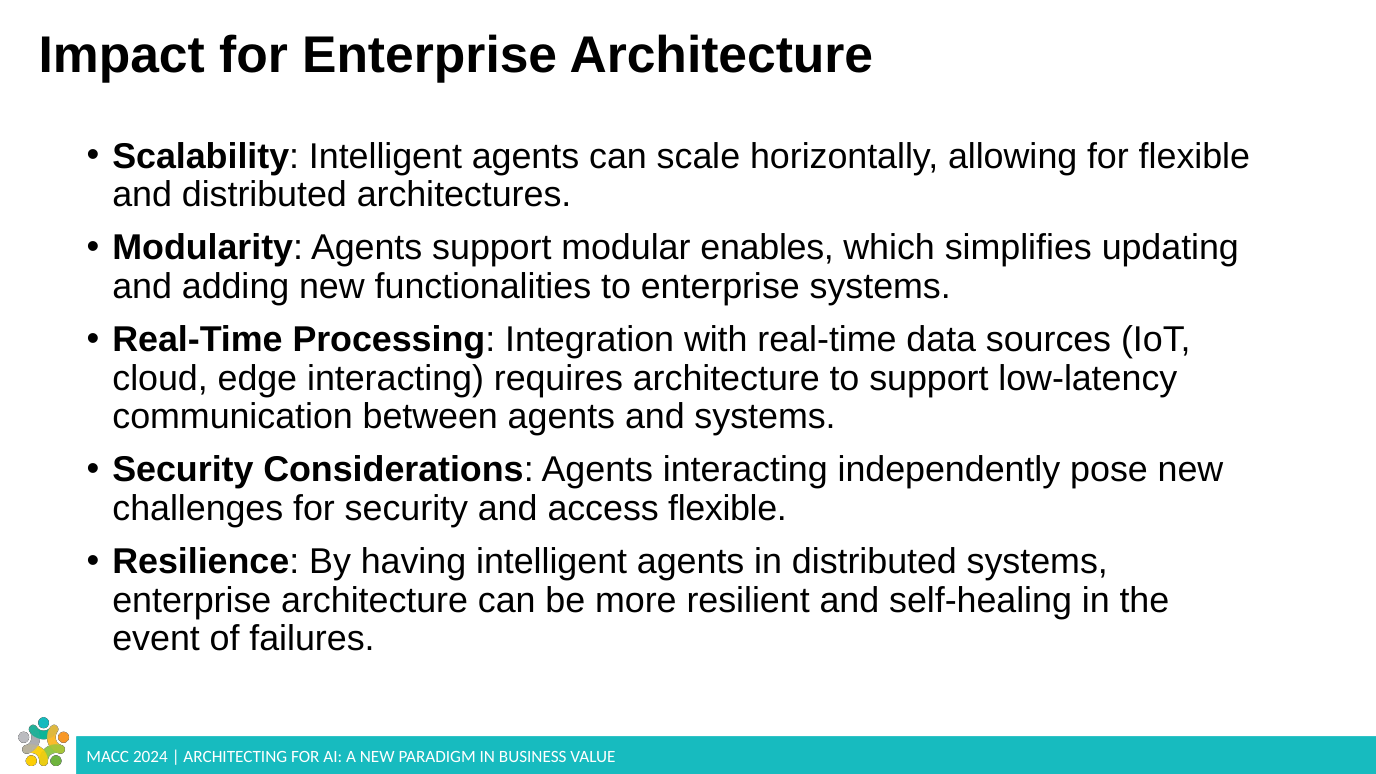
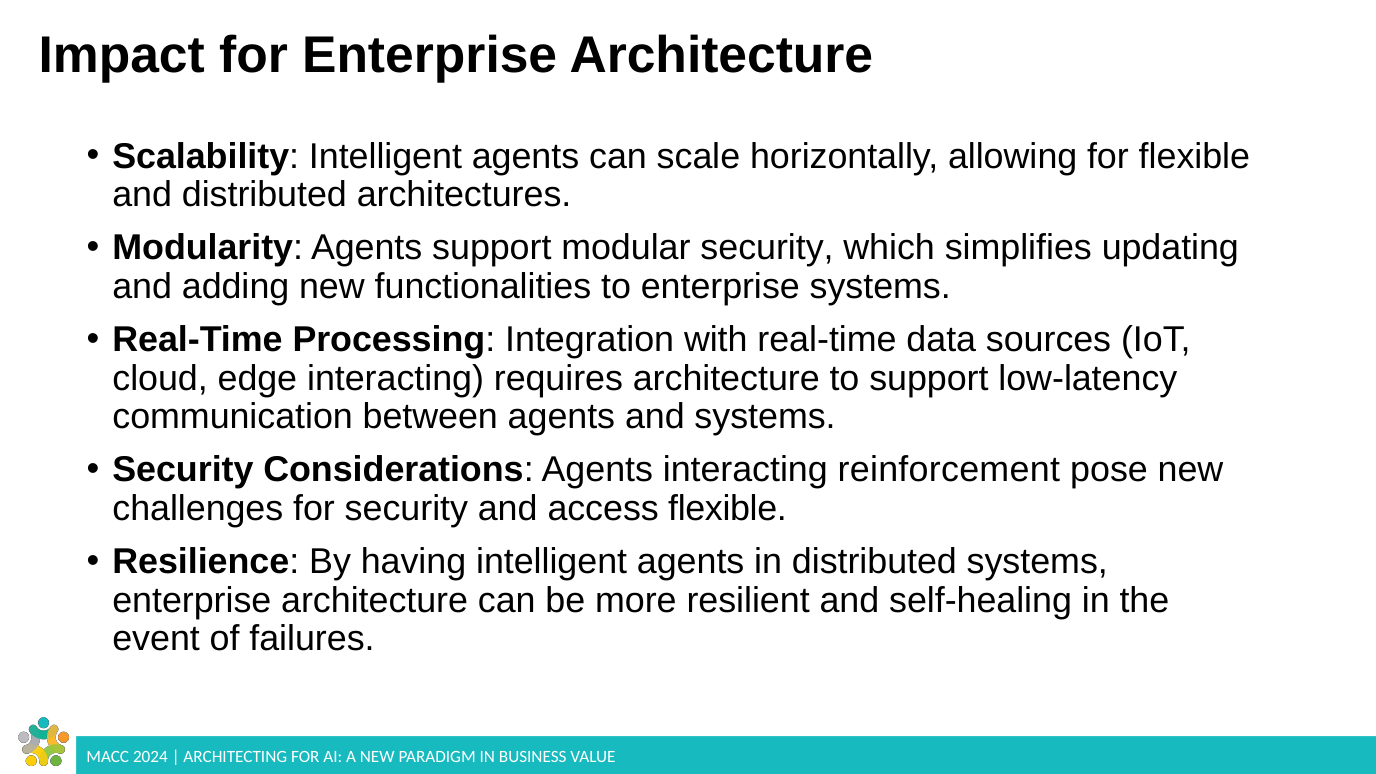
modular enables: enables -> security (767, 248)
independently: independently -> reinforcement (949, 470)
